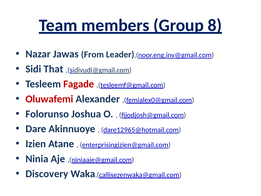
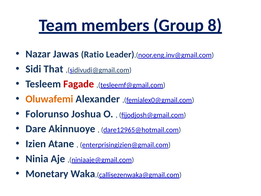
From: From -> Ratio (92, 55)
Oluwafemi colour: red -> orange (49, 99)
Discovery: Discovery -> Monetary (47, 174)
